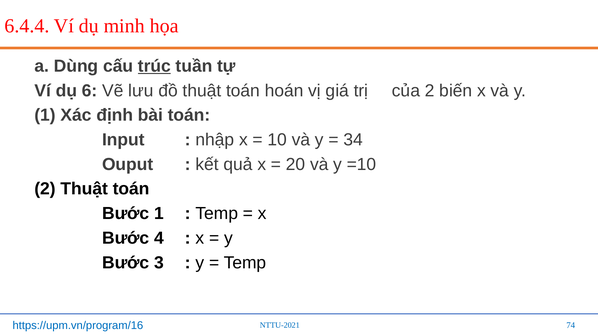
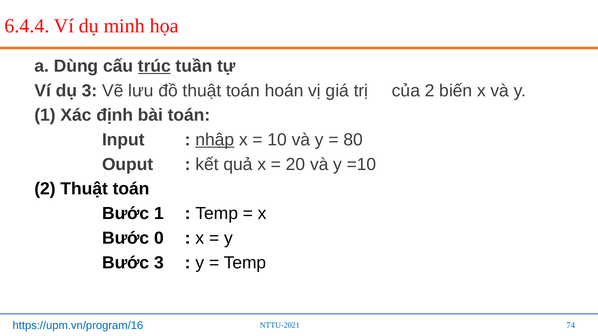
dụ 6: 6 -> 3 (90, 91)
nhập underline: none -> present (215, 140)
34: 34 -> 80 (353, 140)
4: 4 -> 0 (159, 238)
